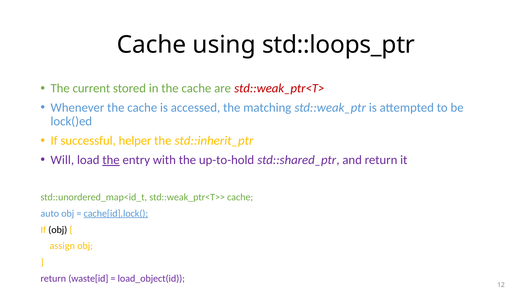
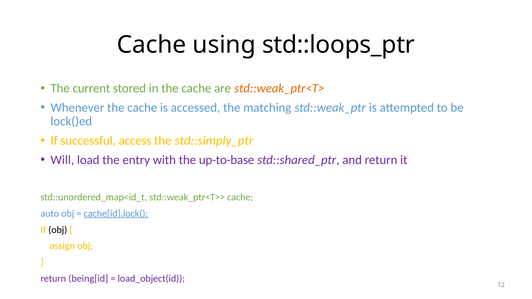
std::weak_ptr<T> colour: red -> orange (279, 88)
helper: helper -> access (135, 141)
std::inherit_ptr: std::inherit_ptr -> std::simply_ptr (214, 141)
the underline: present -> none (111, 160)
up-to-hold: up-to-hold -> up-to-base (227, 160)
waste[id: waste[id -> being[id (88, 279)
